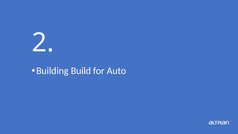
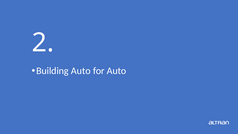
Building Build: Build -> Auto (81, 71)
